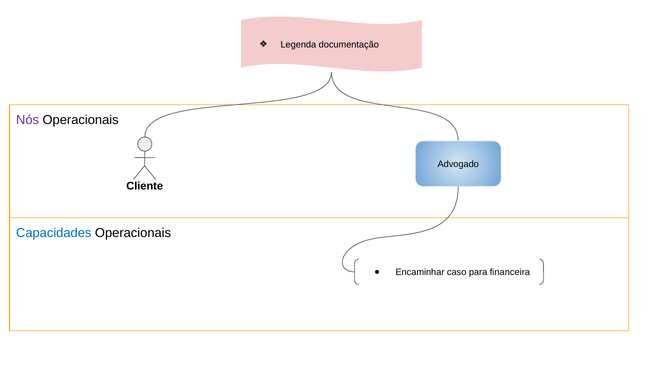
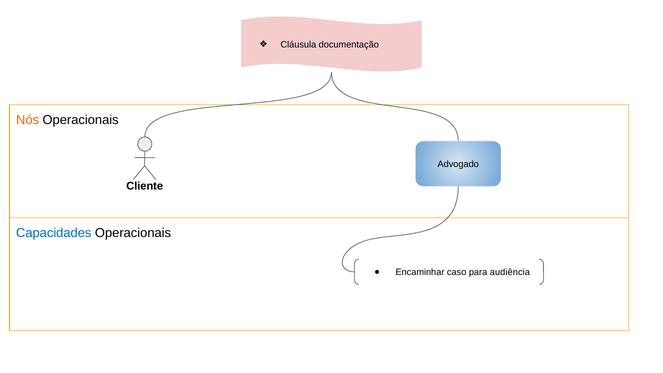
Legenda: Legenda -> Cláusula (298, 45)
Nós colour: purple -> orange (28, 120)
financeira: financeira -> audiência (510, 272)
